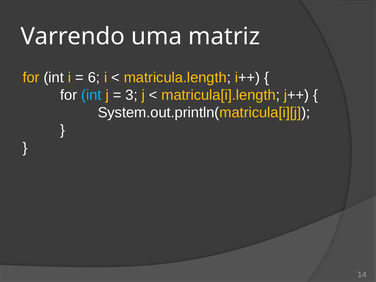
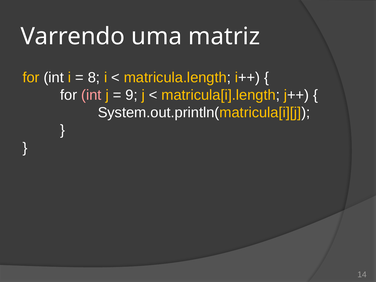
6: 6 -> 8 (94, 77)
int colour: light blue -> pink (91, 95)
3: 3 -> 9 (131, 95)
